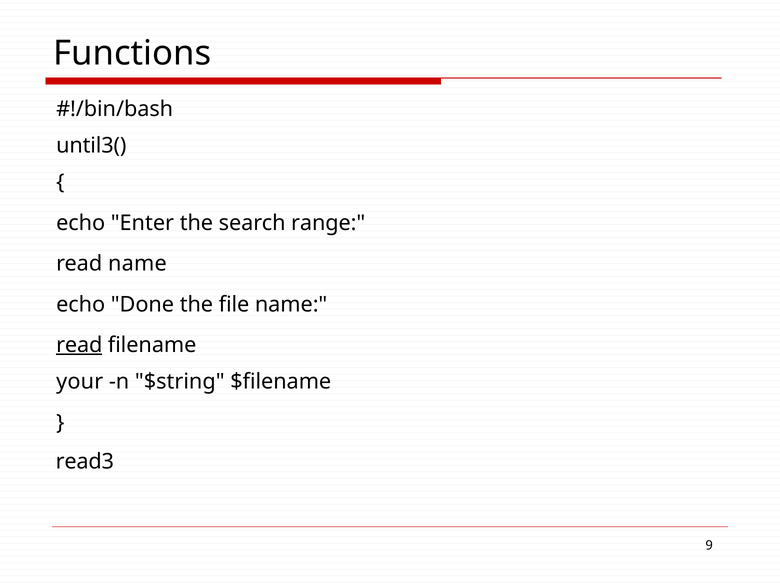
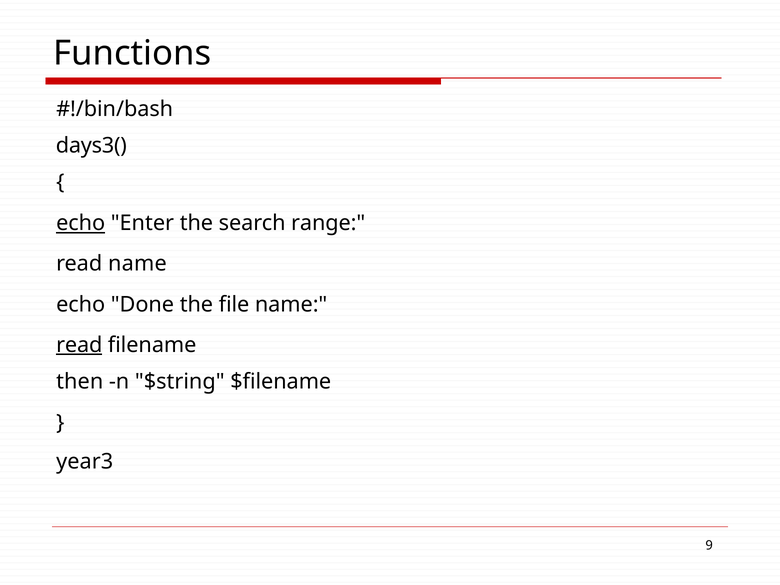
until3(: until3( -> days3( (91, 146)
echo underline: none -> present (81, 223)
your: your -> then (80, 382)
read3: read3 -> year3 (85, 462)
